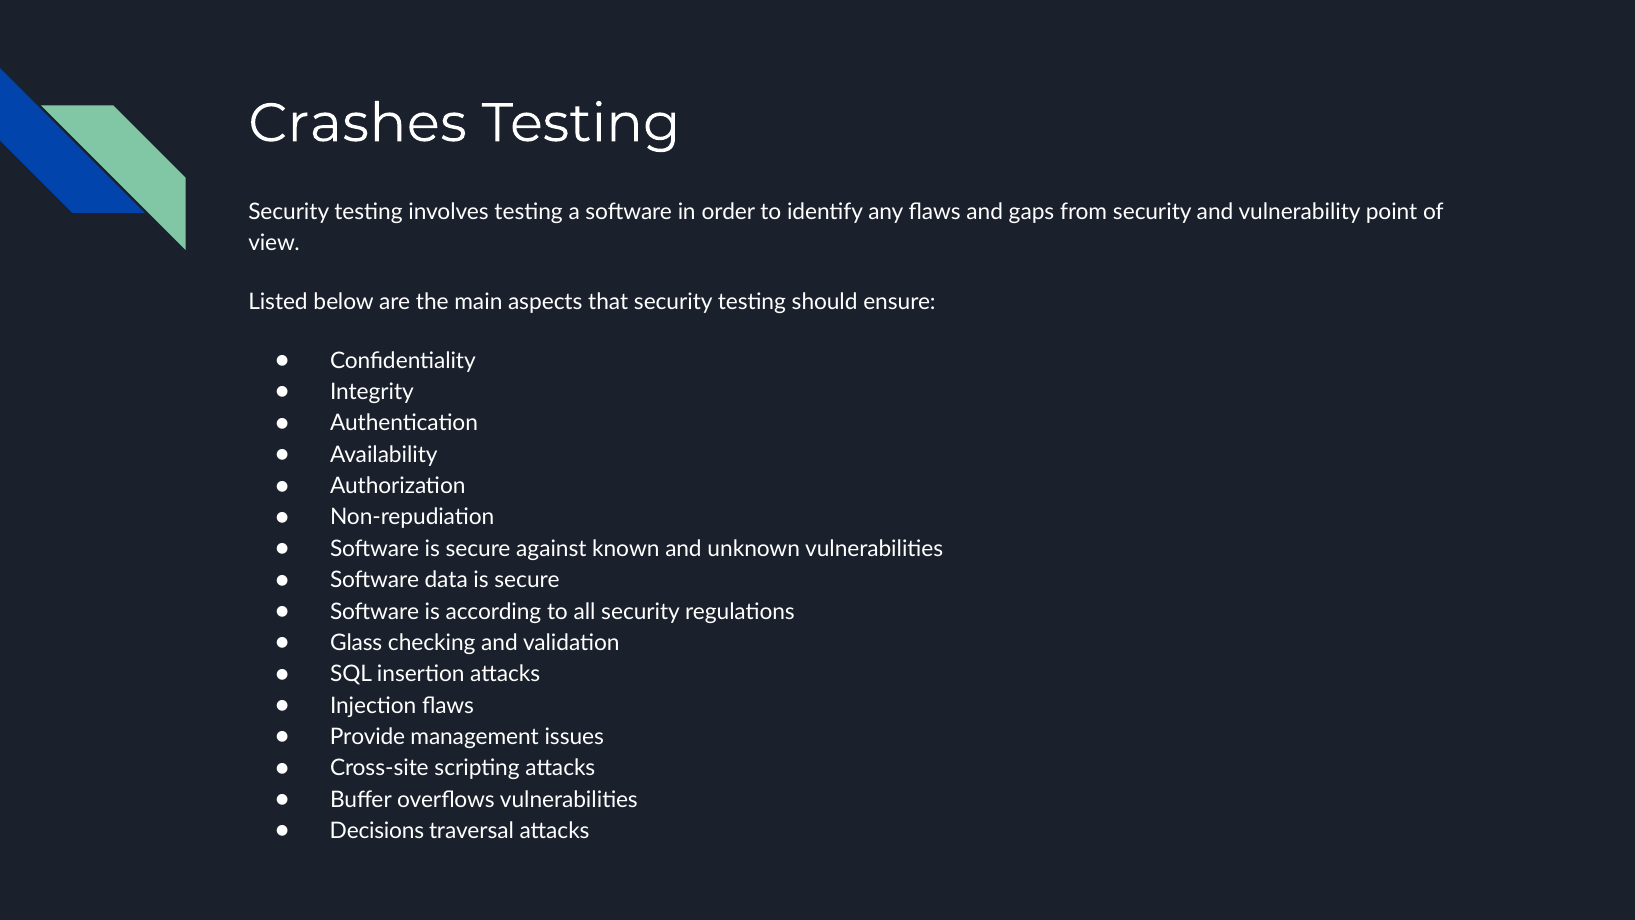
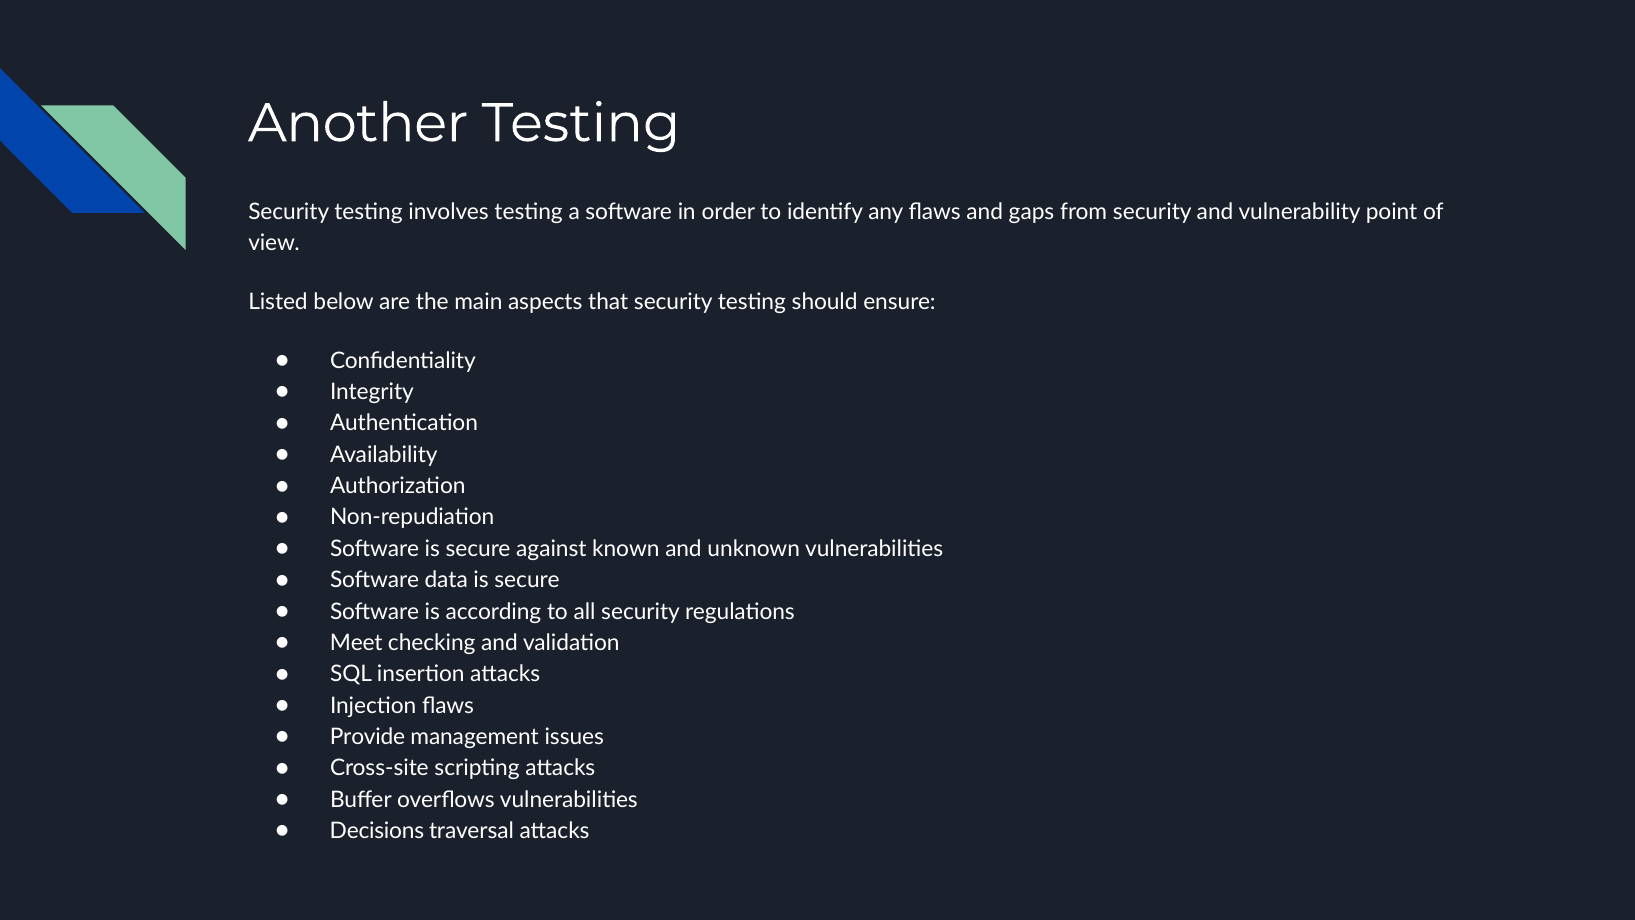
Crashes: Crashes -> Another (358, 123)
Glass: Glass -> Meet (356, 643)
